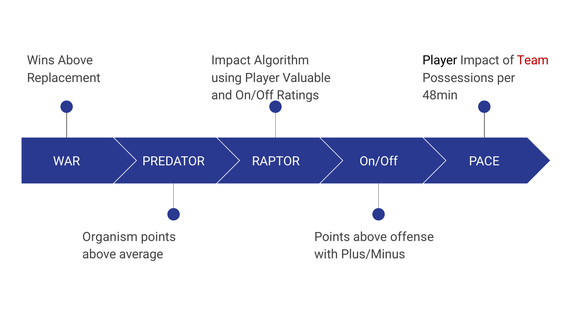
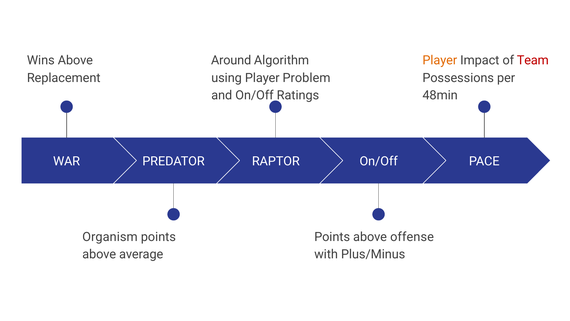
Impact: Impact -> Around (231, 60)
Player colour: black -> orange (440, 60)
Valuable: Valuable -> Problem (306, 78)
